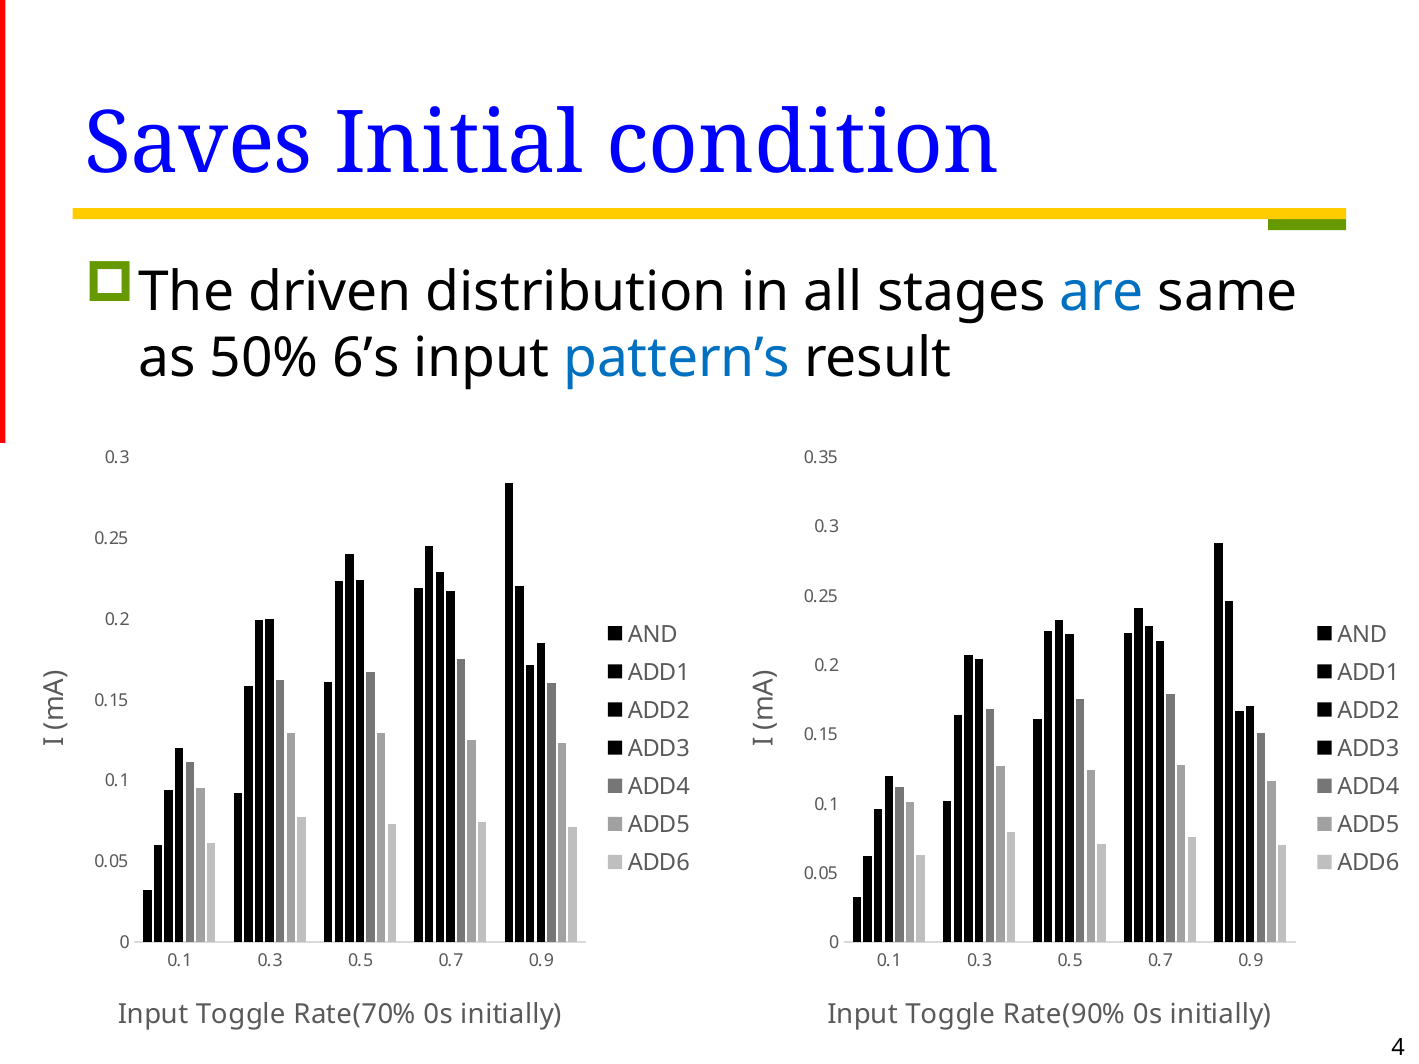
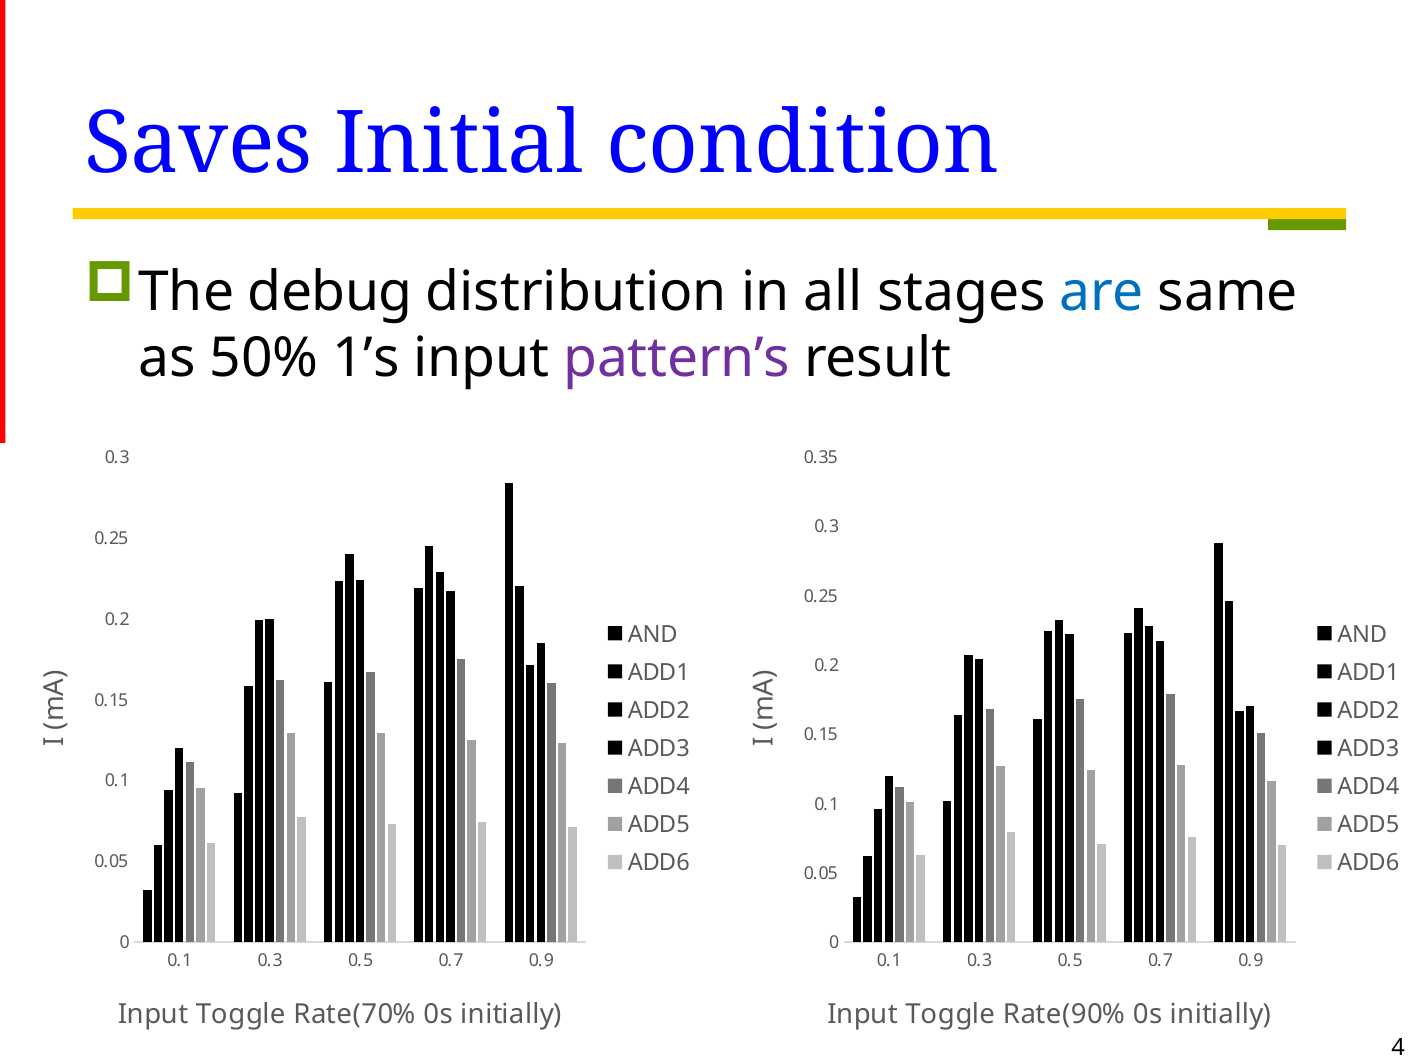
driven: driven -> debug (330, 292)
6’s: 6’s -> 1’s (366, 359)
pattern’s colour: blue -> purple (677, 359)
